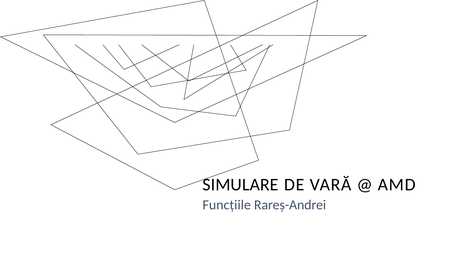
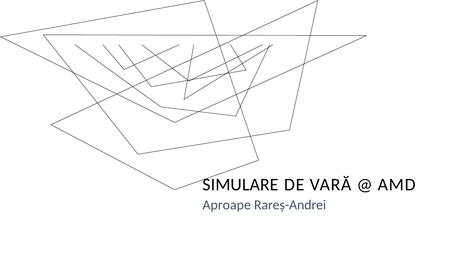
Funcțiile: Funcțiile -> Aproape (227, 205)
